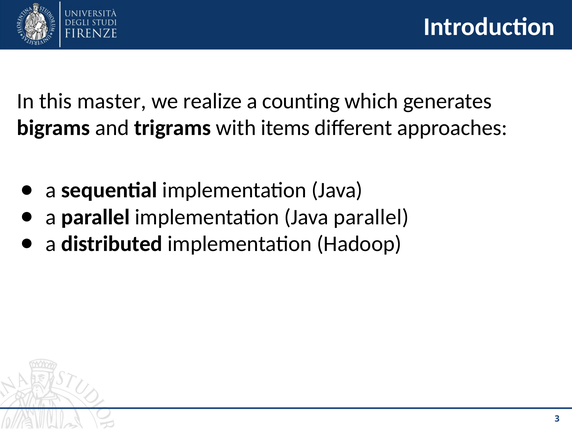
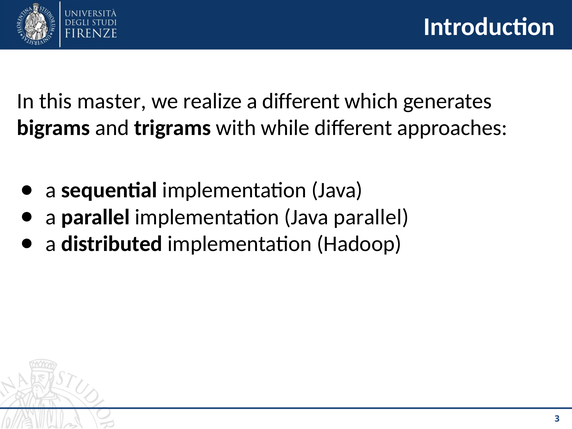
a counting: counting -> different (301, 101)
items: items -> while (285, 128)
